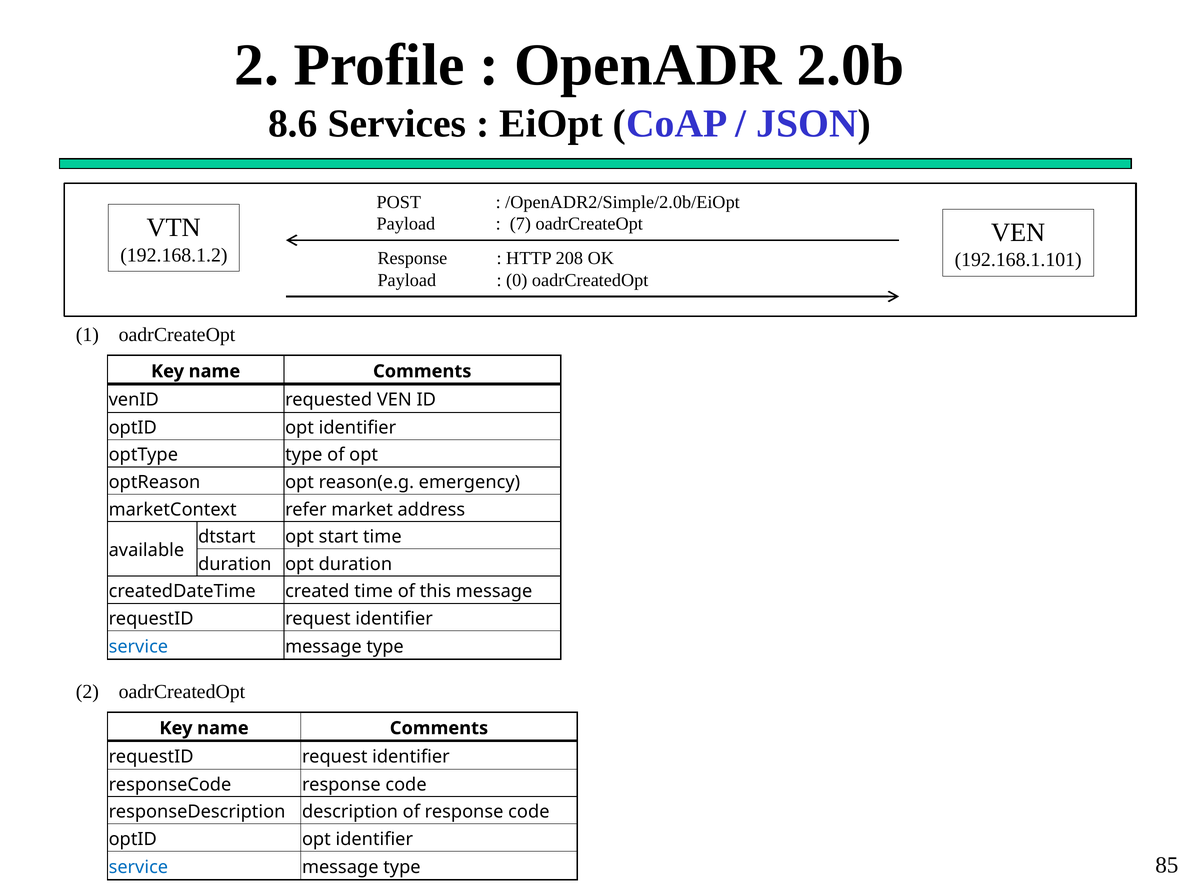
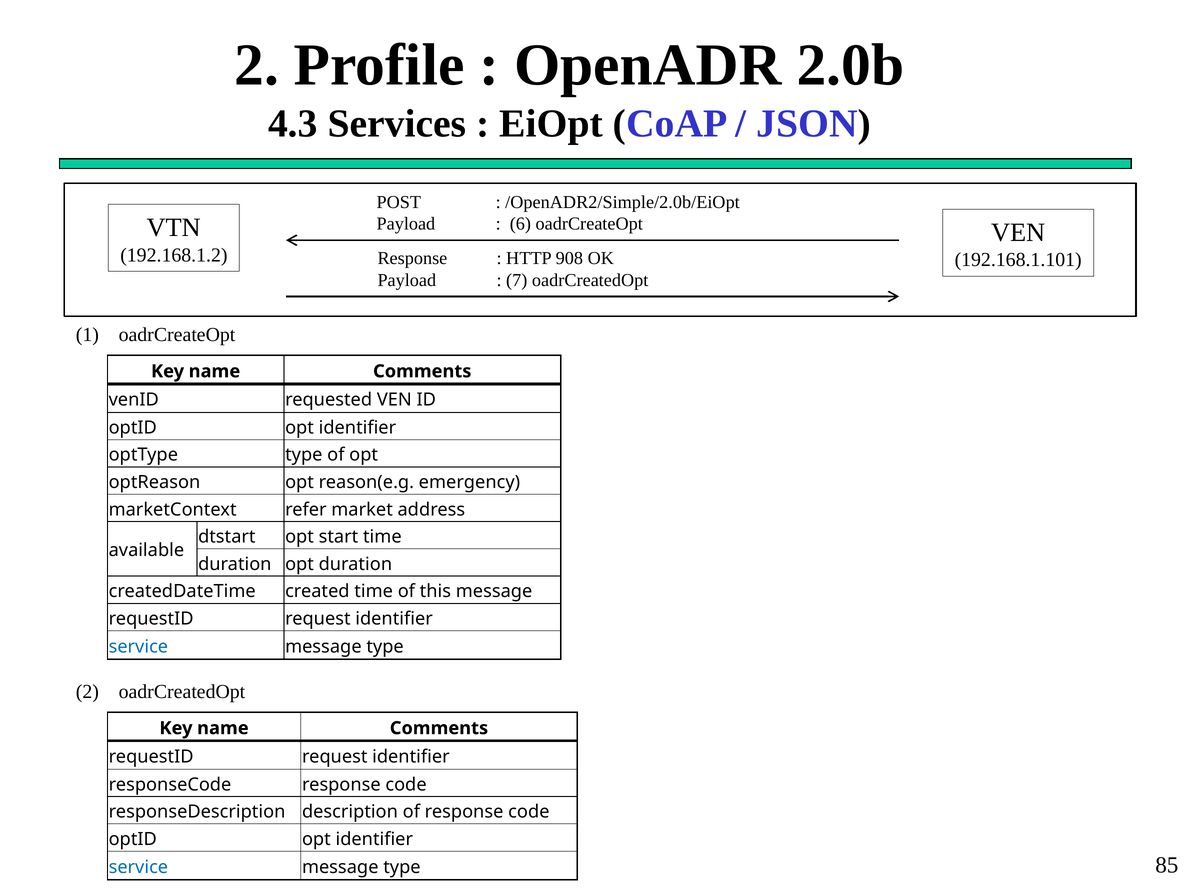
8.6: 8.6 -> 4.3 (293, 123)
7: 7 -> 6 (520, 224)
208: 208 -> 908 (569, 258)
0: 0 -> 7 (517, 280)
